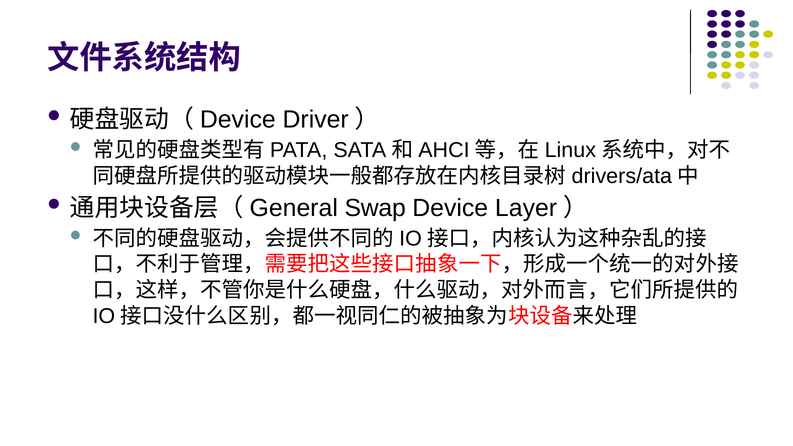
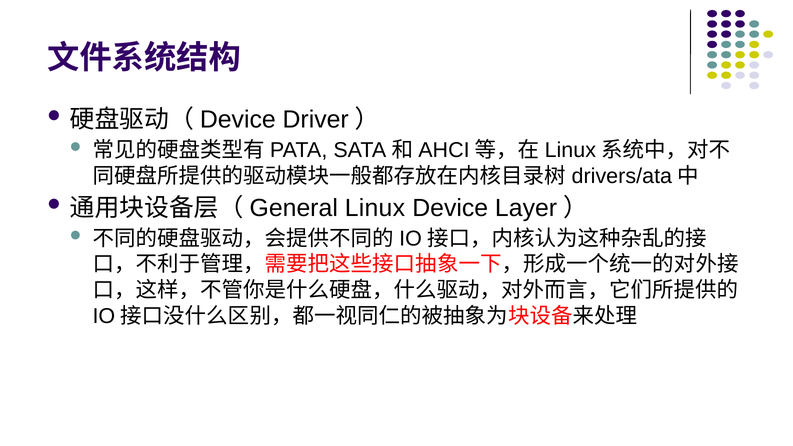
Swap: Swap -> Linux (375, 208)
